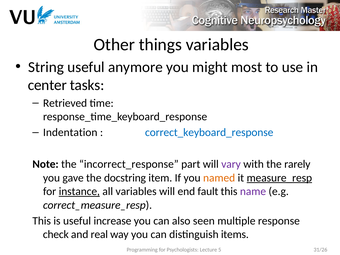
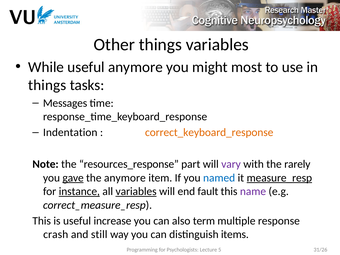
String: String -> While (46, 67)
center: center -> things (47, 85)
Retrieved: Retrieved -> Messages (65, 103)
correct_keyboard_response colour: blue -> orange (209, 132)
incorrect_response: incorrect_response -> resources_response (129, 164)
gave underline: none -> present (73, 178)
the docstring: docstring -> anymore (125, 178)
named colour: orange -> blue (219, 178)
variables underline: none -> present (136, 191)
seen: seen -> term (204, 221)
check: check -> crash (56, 234)
real: real -> still (99, 234)
